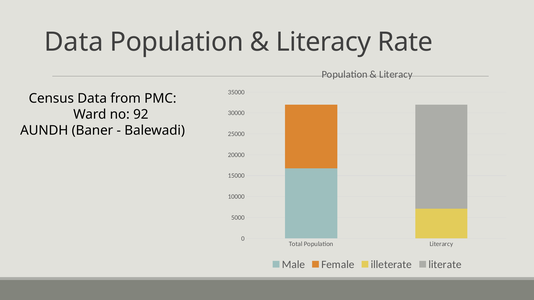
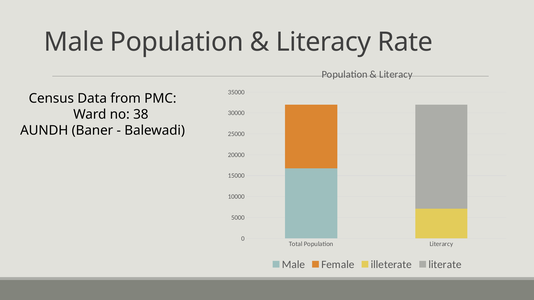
Data: Data -> Male (74, 42)
92: 92 -> 38 (141, 115)
